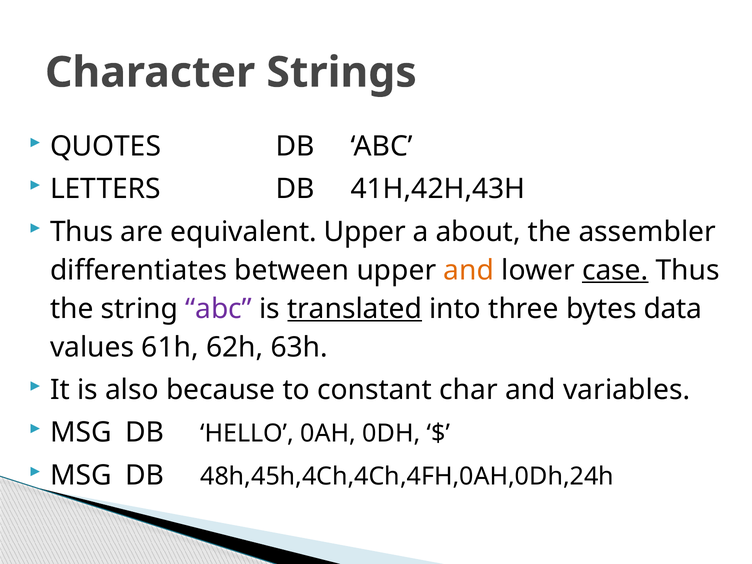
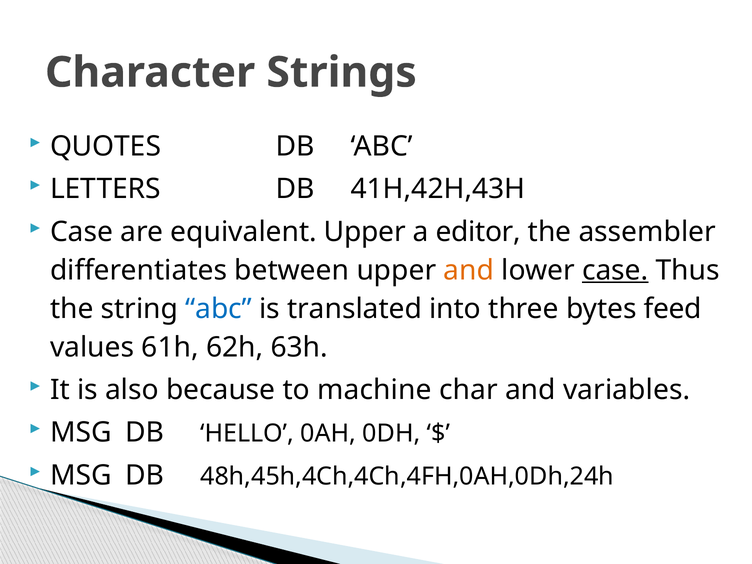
Thus: Thus -> Case (82, 232)
about: about -> editor (478, 232)
abc colour: purple -> blue (219, 309)
translated underline: present -> none (355, 309)
data: data -> feed (673, 309)
constant: constant -> machine (374, 390)
